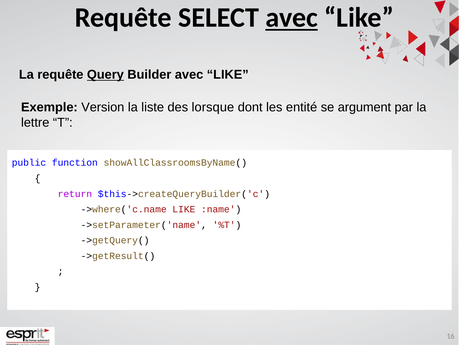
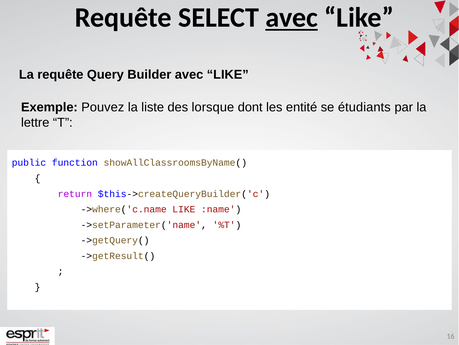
Query underline: present -> none (105, 75)
Version: Version -> Pouvez (103, 107)
argument: argument -> étudiants (364, 107)
